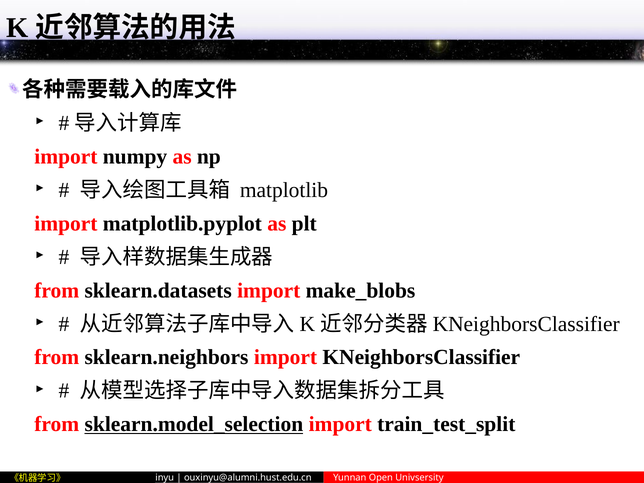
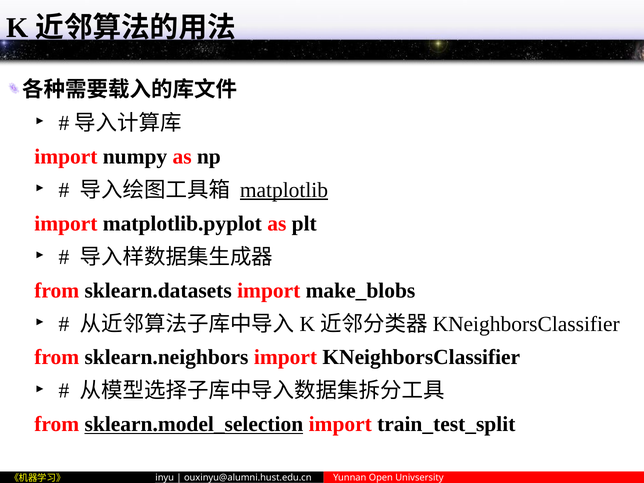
matplotlib underline: none -> present (284, 190)
